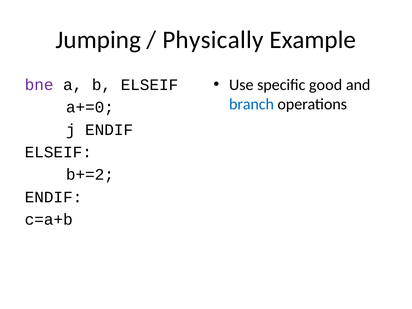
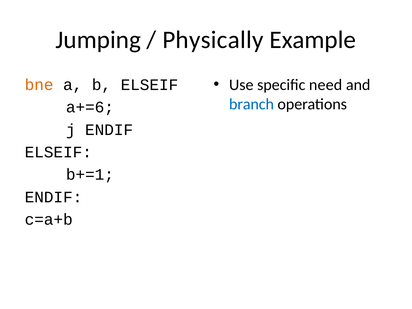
good: good -> need (326, 85)
bne colour: purple -> orange (39, 85)
a+=0: a+=0 -> a+=6 (90, 107)
b+=2: b+=2 -> b+=1 (90, 175)
